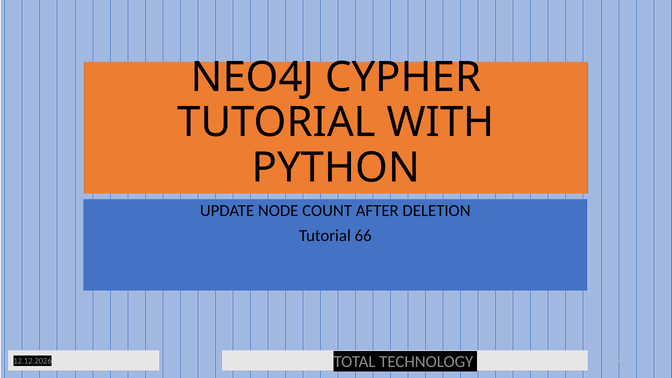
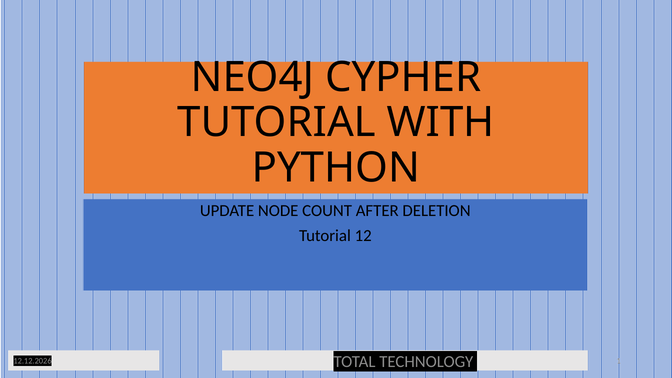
66: 66 -> 12 (363, 236)
